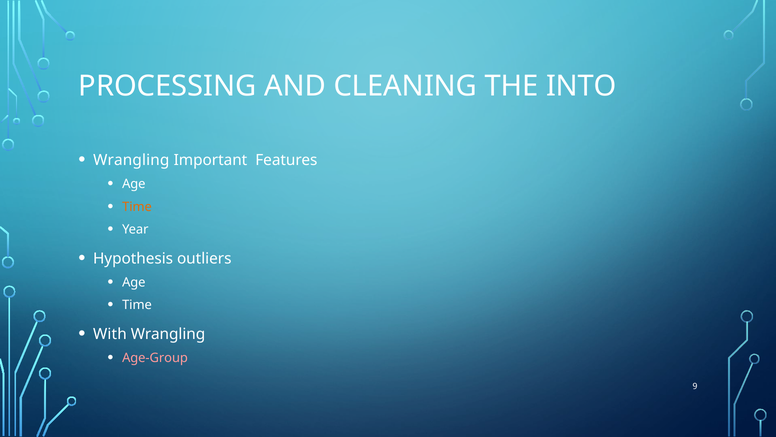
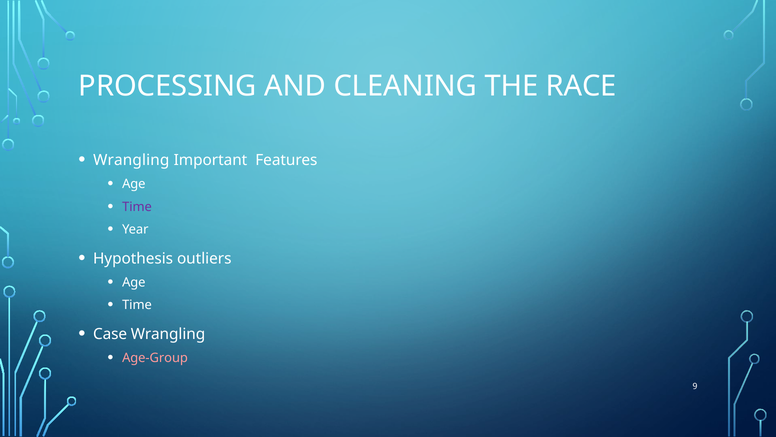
INTO: INTO -> RACE (581, 86)
Time colour: orange -> purple (137, 207)
With: With -> Case (110, 334)
